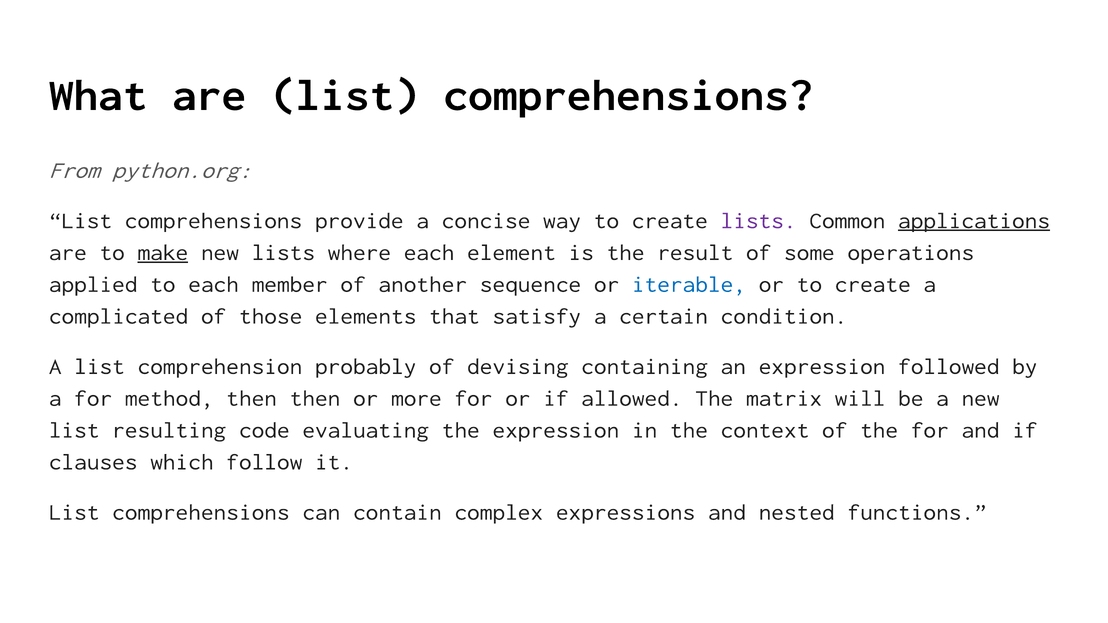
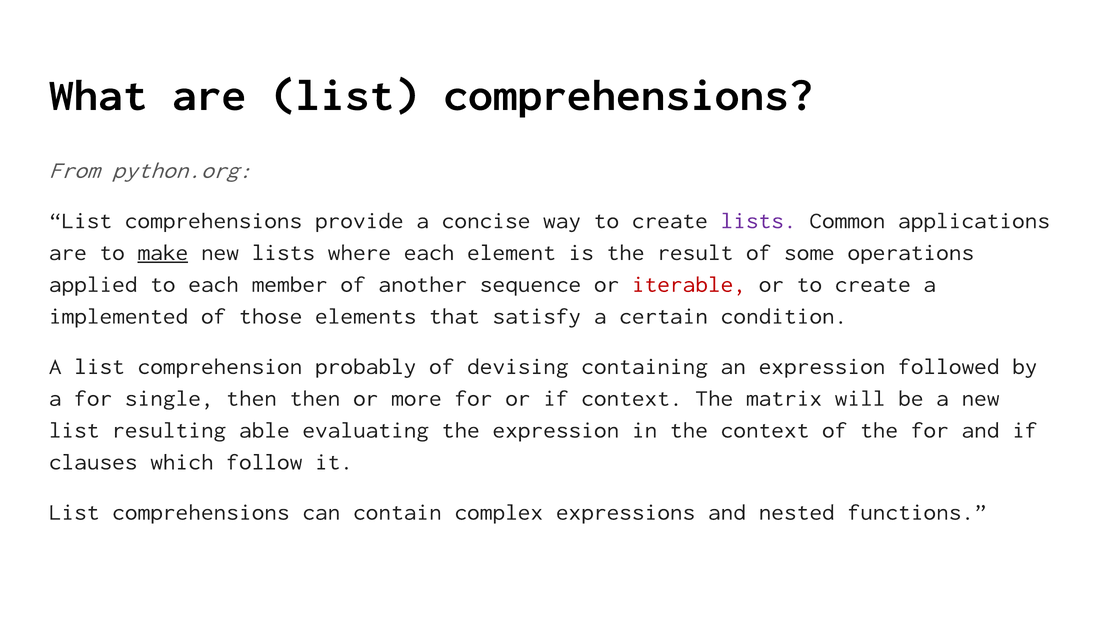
applications underline: present -> none (974, 221)
iterable colour: blue -> red (689, 284)
complicated: complicated -> implemented (119, 316)
method: method -> single (169, 398)
if allowed: allowed -> context (632, 398)
code: code -> able (264, 430)
